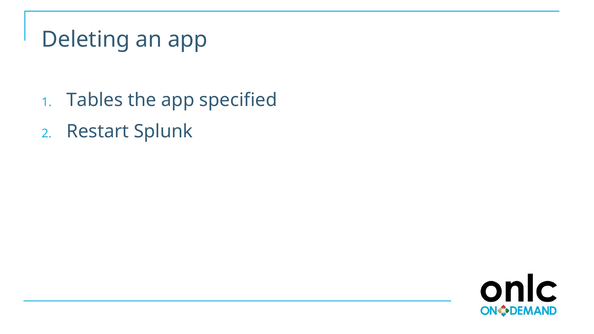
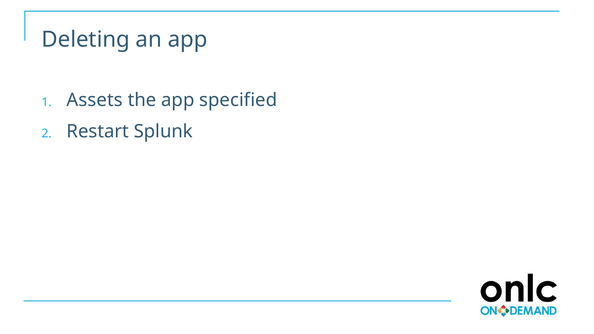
Tables: Tables -> Assets (95, 100)
